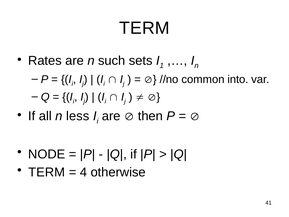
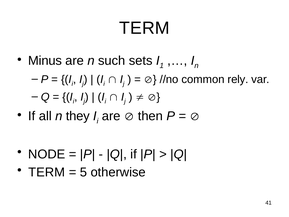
Rates: Rates -> Minus (45, 61)
into: into -> rely (238, 79)
less: less -> they (78, 116)
4: 4 -> 5 (83, 172)
